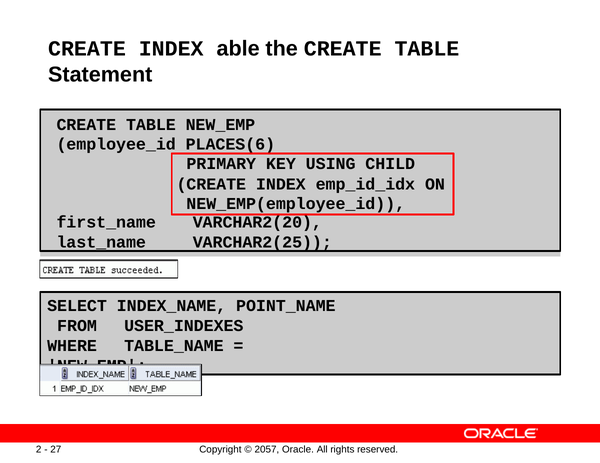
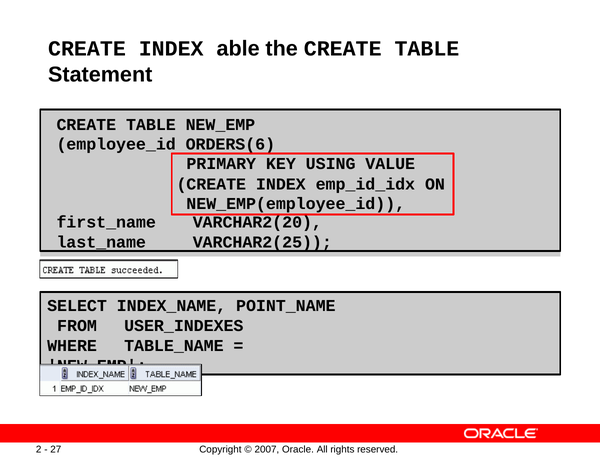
PLACES(6: PLACES(6 -> ORDERS(6 (230, 144)
CHILD: CHILD -> VALUE (390, 164)
2057: 2057 -> 2007 (267, 450)
